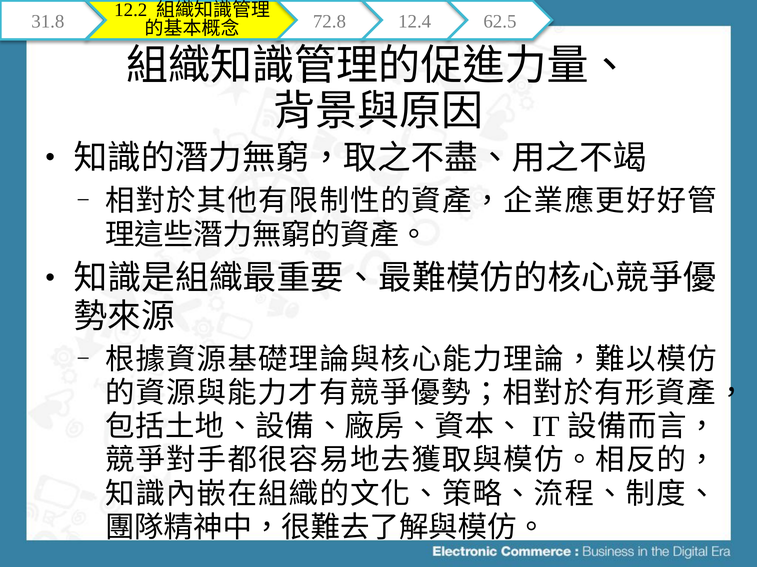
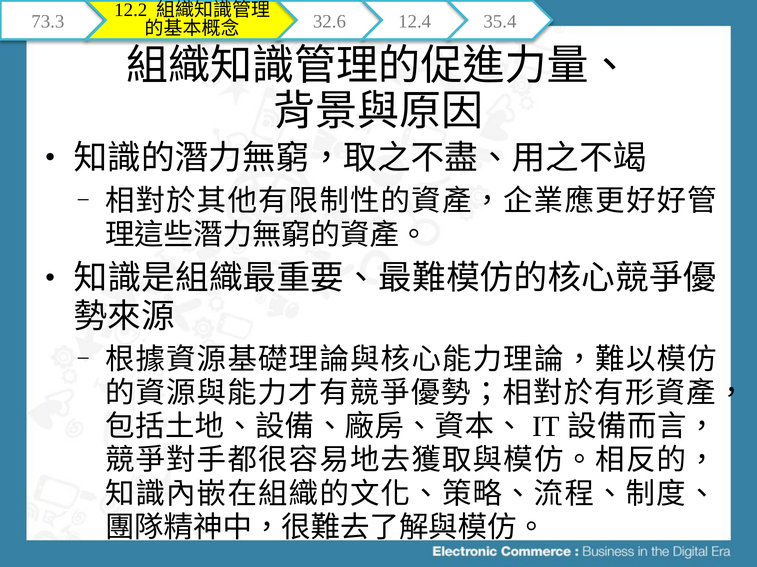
31.8: 31.8 -> 73.3 (48, 21)
72.8: 72.8 -> 32.6 (329, 21)
62.5: 62.5 -> 35.4 (500, 21)
